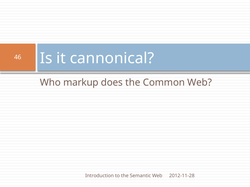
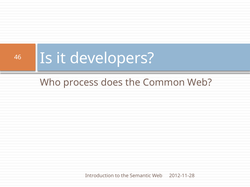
cannonical: cannonical -> developers (112, 58)
markup: markup -> process (81, 83)
